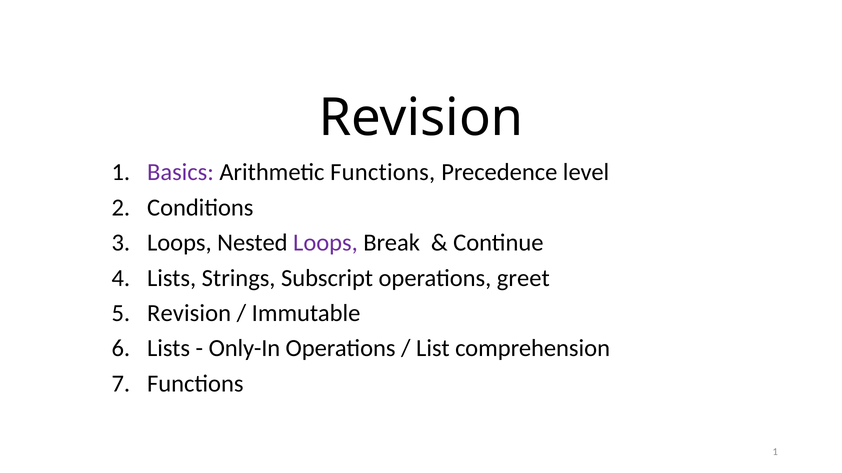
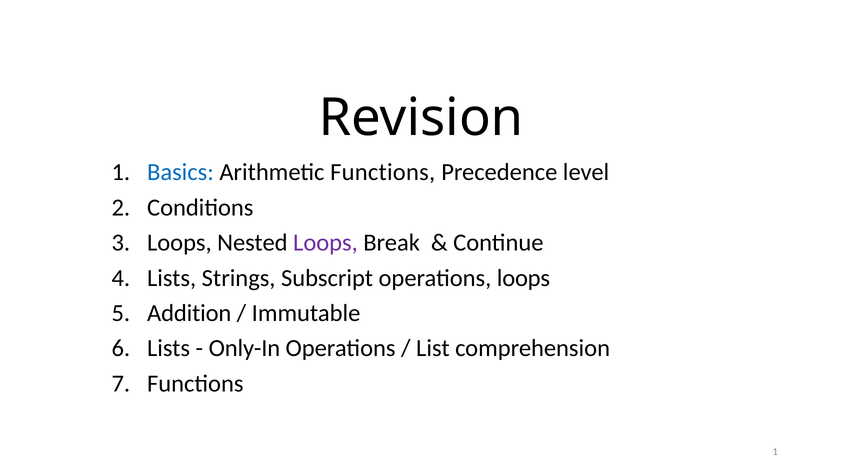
Basics colour: purple -> blue (180, 173)
operations greet: greet -> loops (523, 278)
Revision: Revision -> Addition (189, 314)
